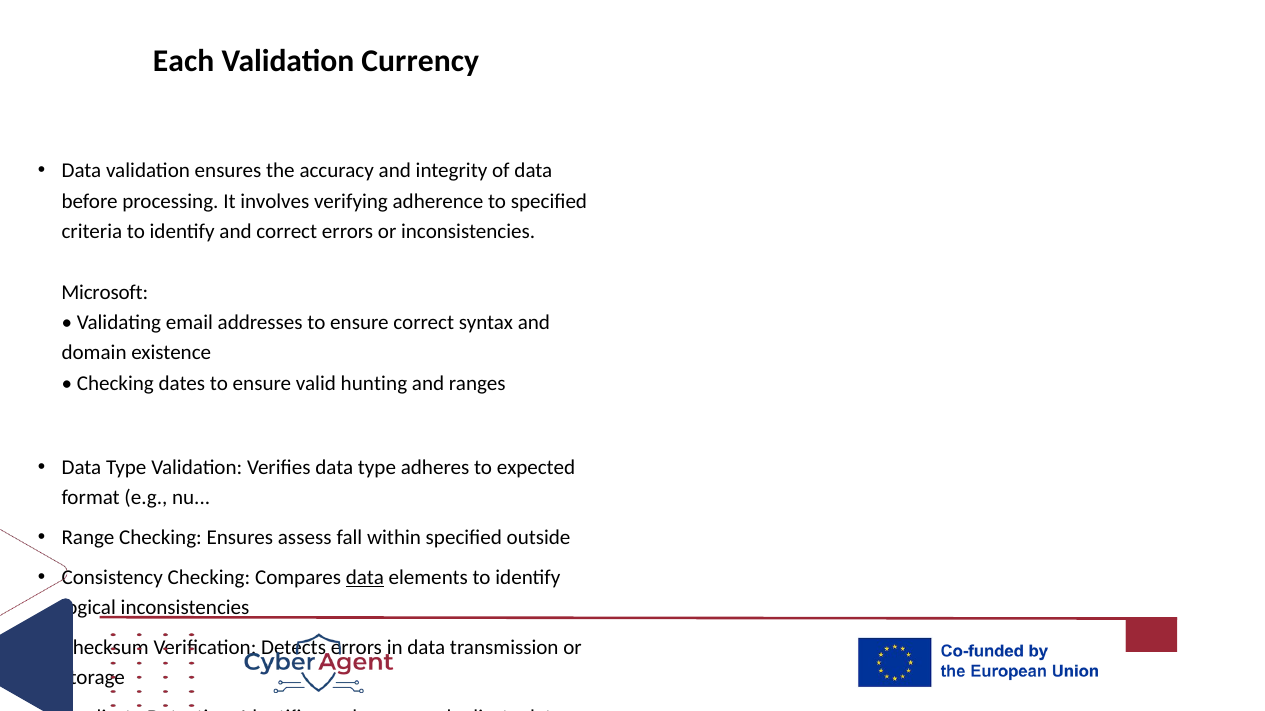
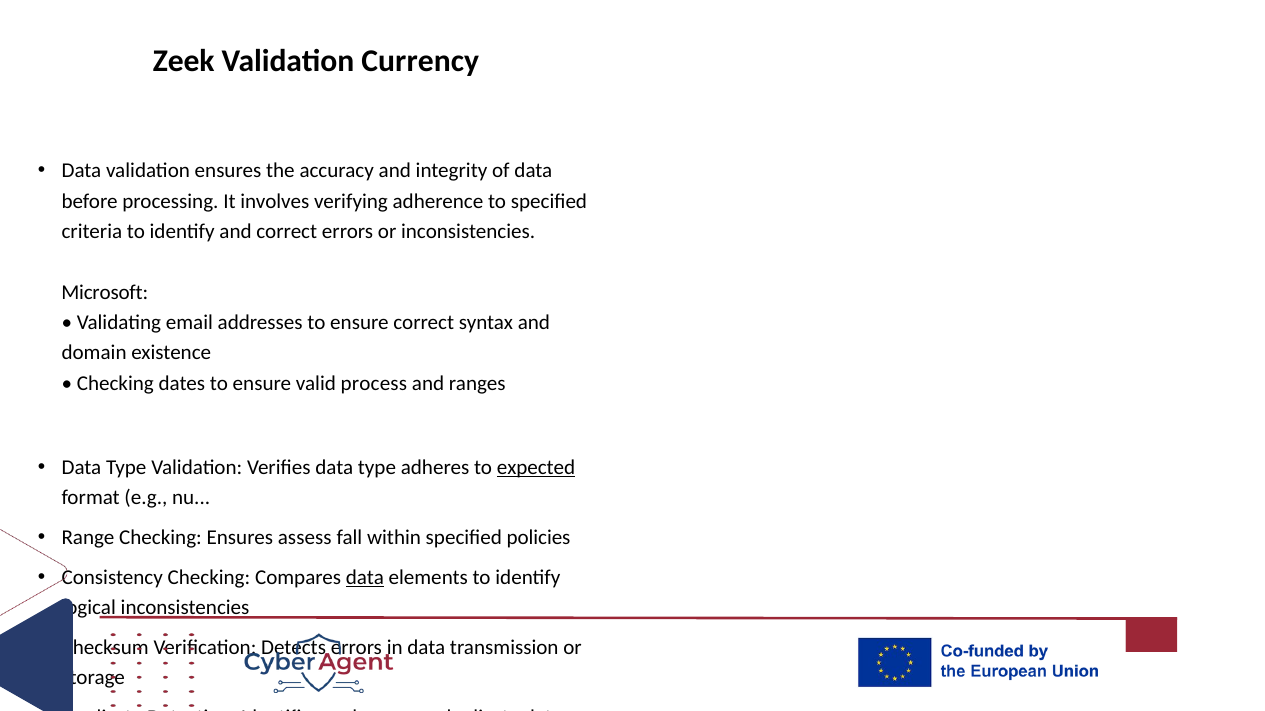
Each: Each -> Zeek (184, 61)
hunting: hunting -> process (374, 383)
expected underline: none -> present (536, 468)
outside: outside -> policies (539, 538)
